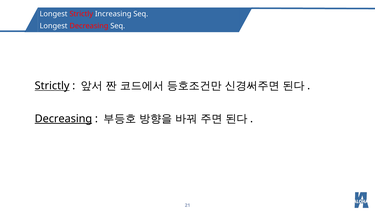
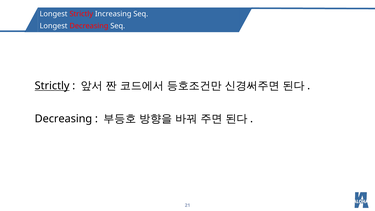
Decreasing underline: present -> none (63, 119)
